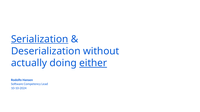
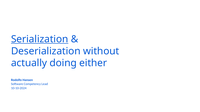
either underline: present -> none (93, 63)
